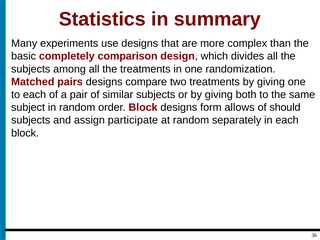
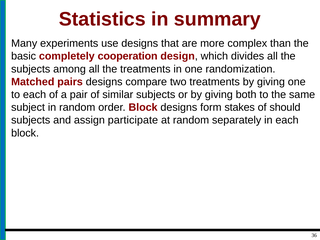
comparison: comparison -> cooperation (128, 56)
allows: allows -> stakes (240, 107)
